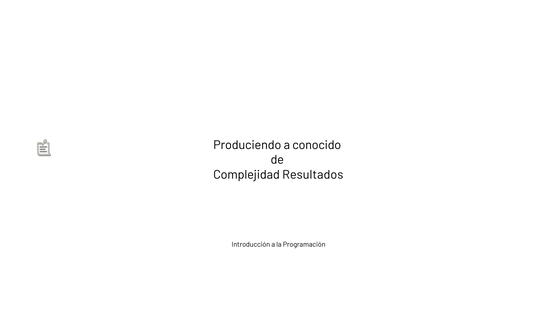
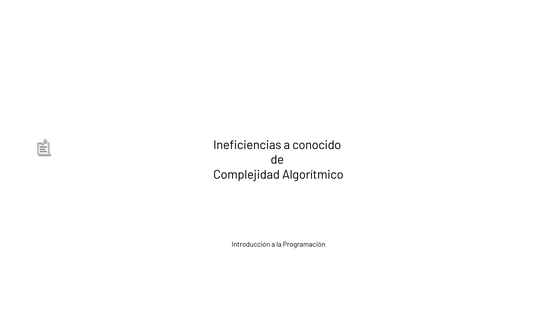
Produciendo: Produciendo -> Ineficiencias (247, 145)
Resultados: Resultados -> Algorítmico (313, 175)
